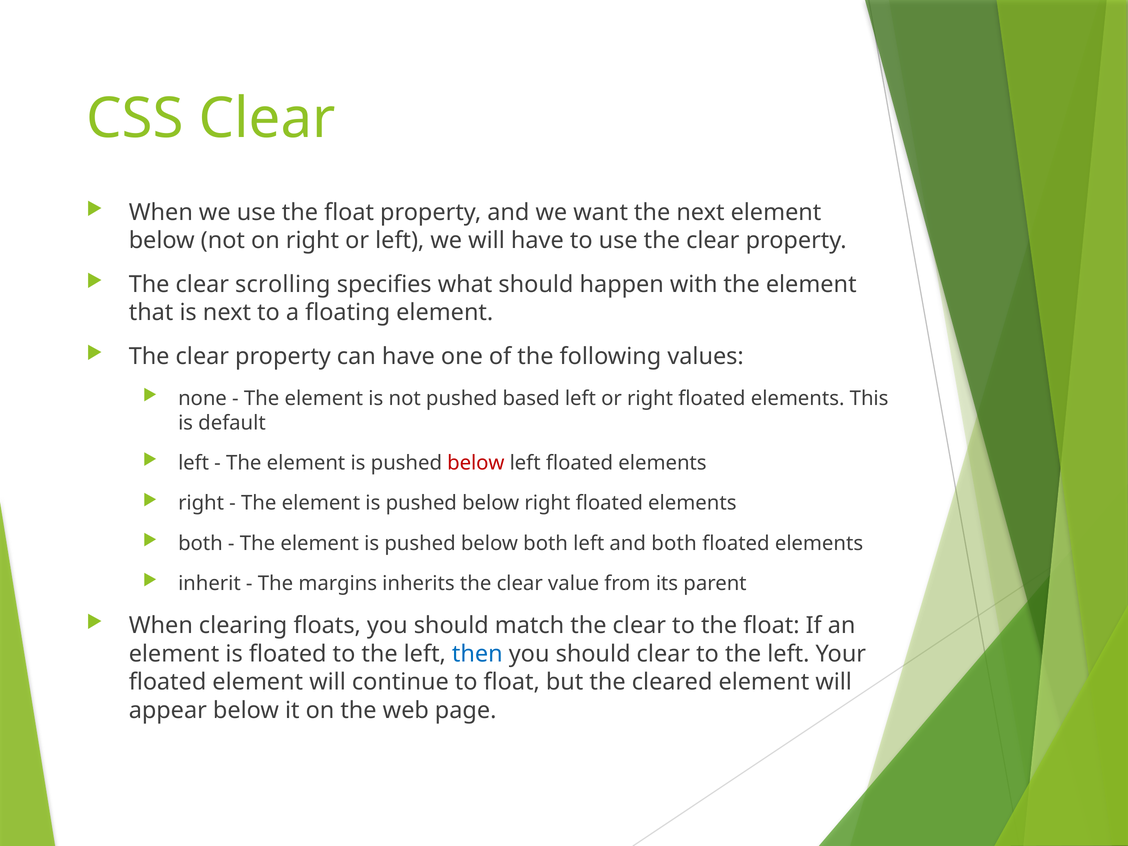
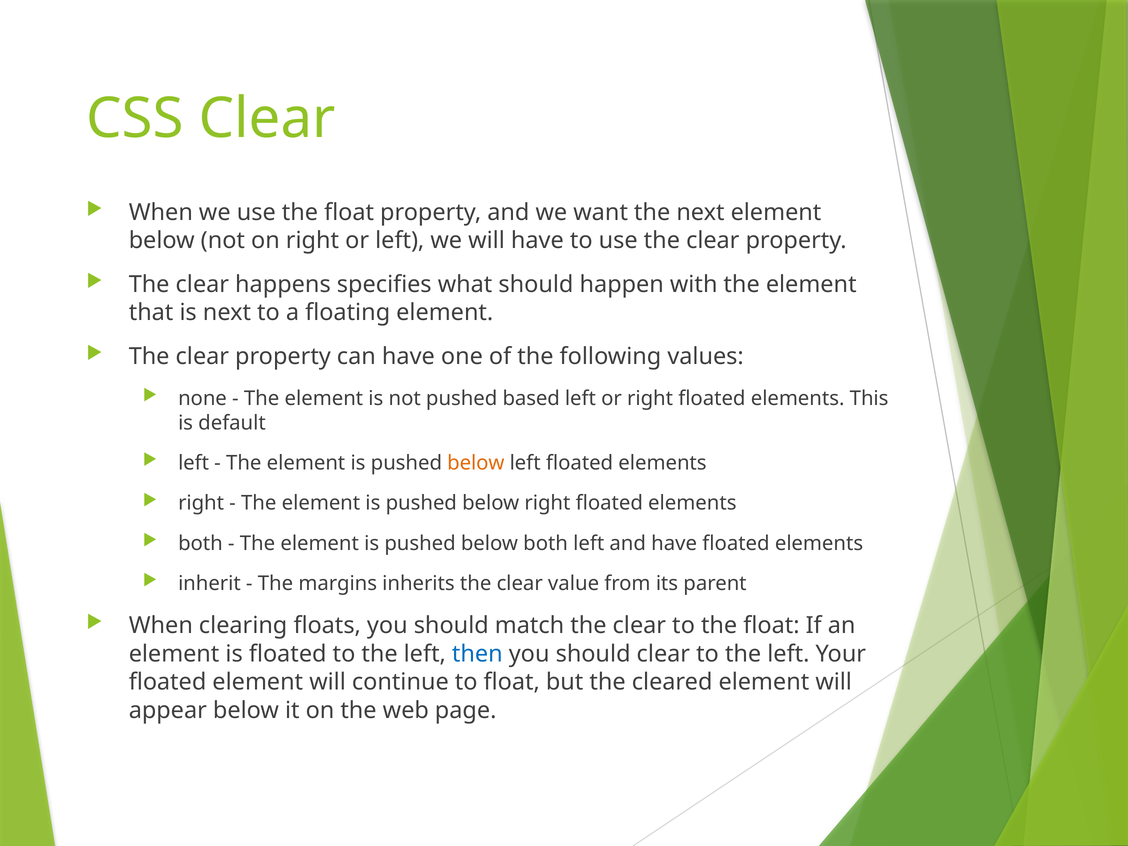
scrolling: scrolling -> happens (283, 285)
below colour: red -> orange (476, 463)
and both: both -> have (674, 543)
